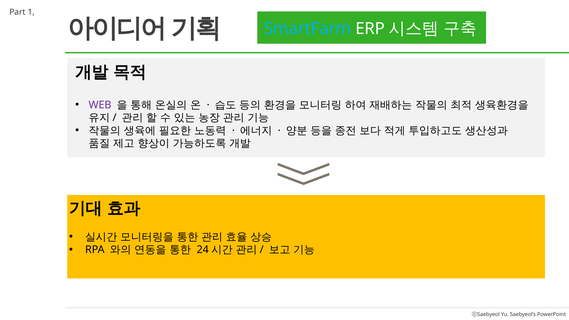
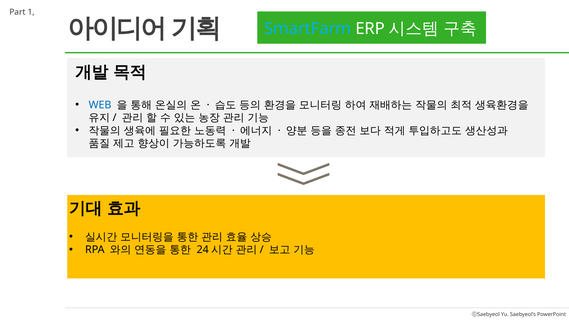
WEB colour: purple -> blue (100, 105)
